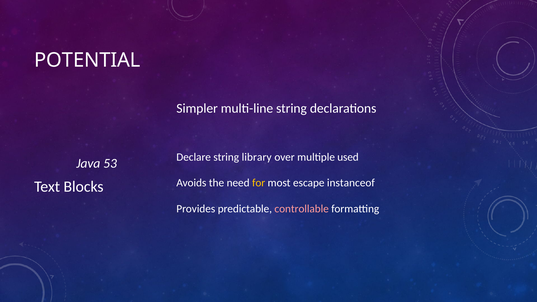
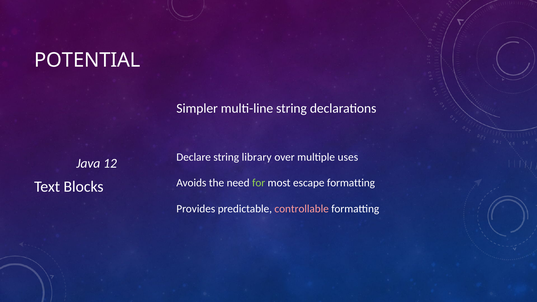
used: used -> uses (348, 157)
53: 53 -> 12 (110, 163)
for colour: yellow -> light green (259, 183)
escape instanceof: instanceof -> formatting (351, 183)
